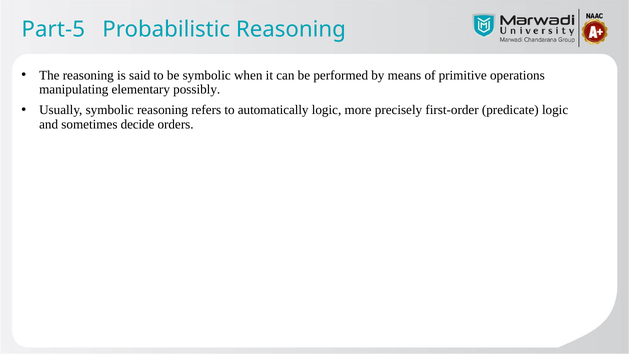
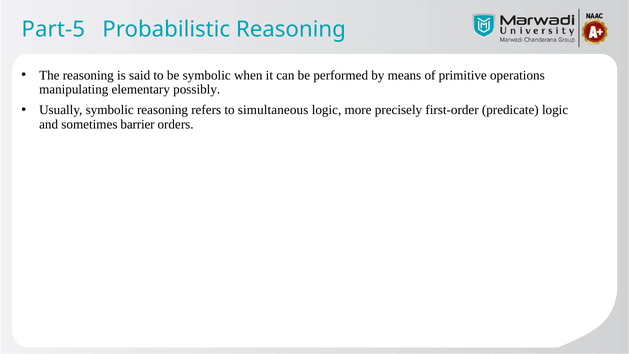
automatically: automatically -> simultaneous (273, 110)
decide: decide -> barrier (138, 124)
